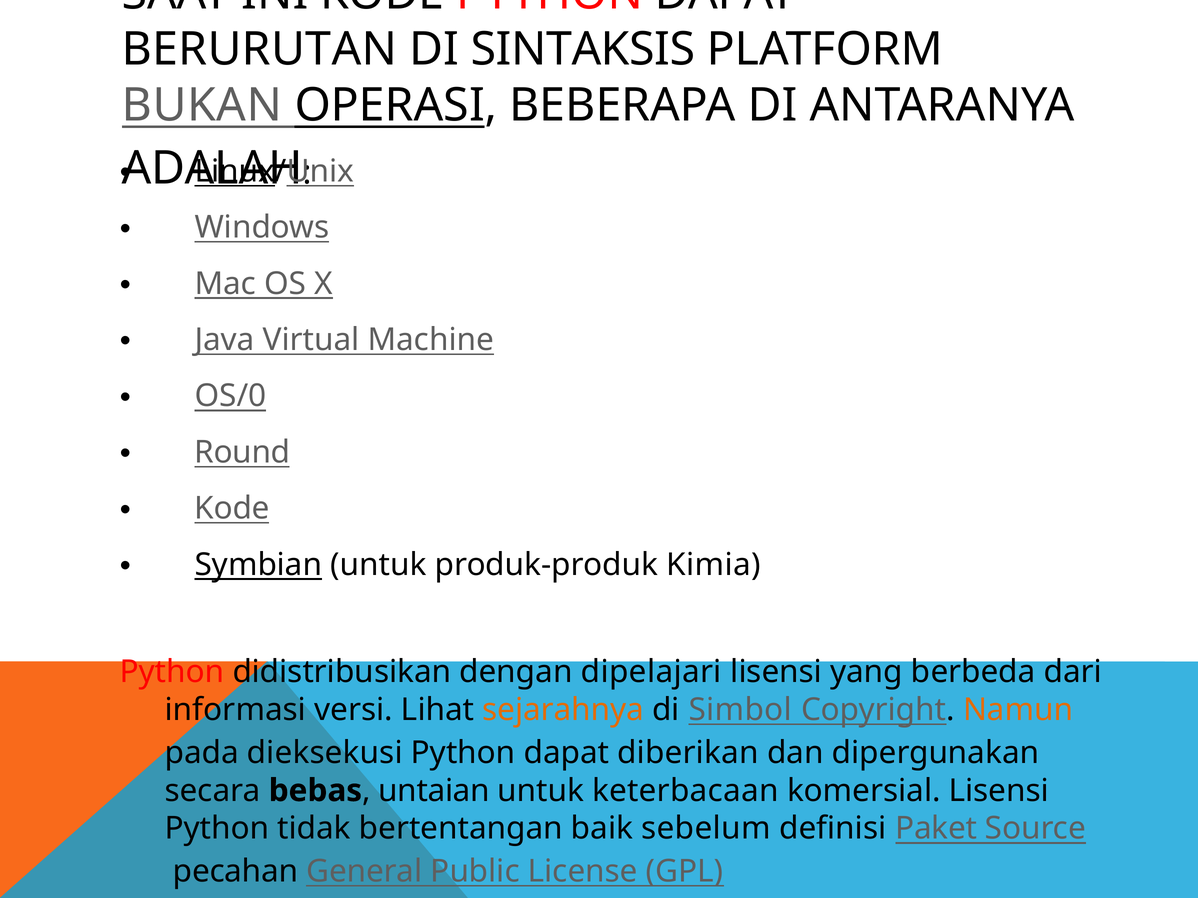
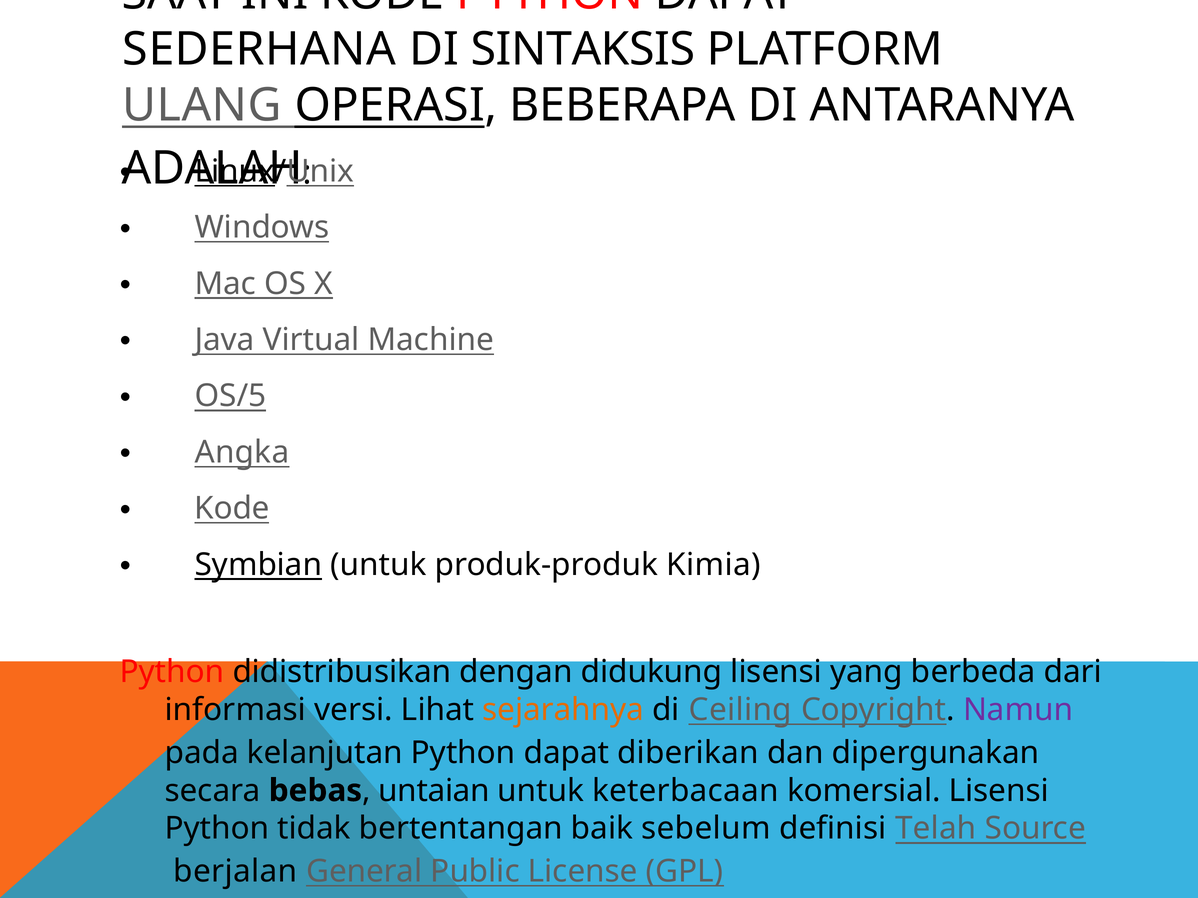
BERURUTAN: BERURUTAN -> SEDERHANA (259, 49)
BUKAN: BUKAN -> ULANG (202, 105)
OS/0: OS/0 -> OS/5 (231, 396)
Round: Round -> Angka (242, 452)
dipelajari: dipelajari -> didukung (651, 672)
Simbol: Simbol -> Ceiling (740, 710)
Namun colour: orange -> purple (1018, 710)
dieksekusi: dieksekusi -> kelanjutan (325, 753)
Paket: Paket -> Telah (936, 829)
pecahan: pecahan -> berjalan (235, 872)
